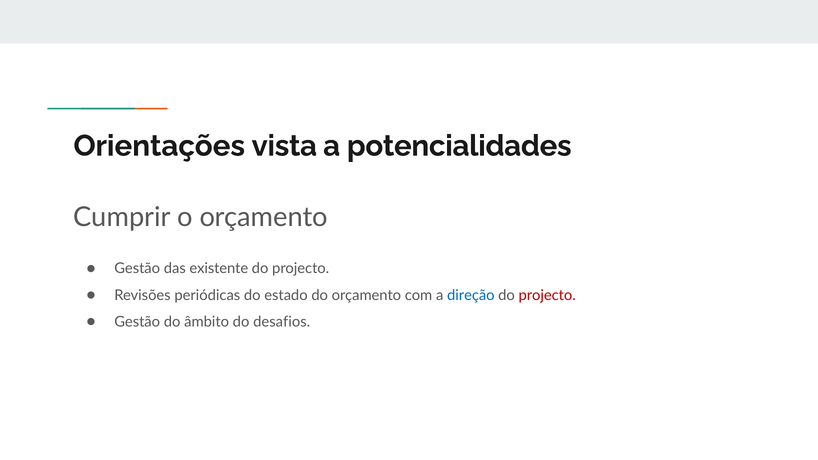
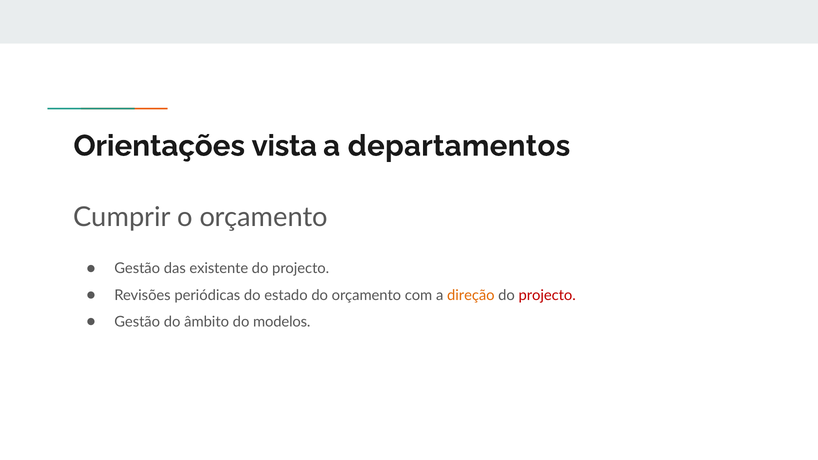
potencialidades: potencialidades -> departamentos (459, 146)
direção colour: blue -> orange (471, 295)
desafios: desafios -> modelos (282, 322)
